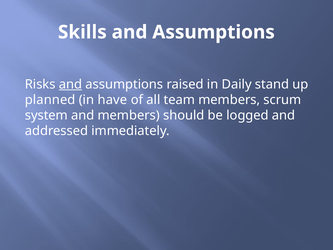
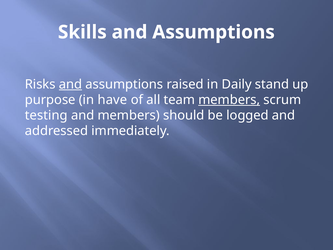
planned: planned -> purpose (50, 100)
members underline: none -> present (229, 100)
system: system -> testing (46, 115)
